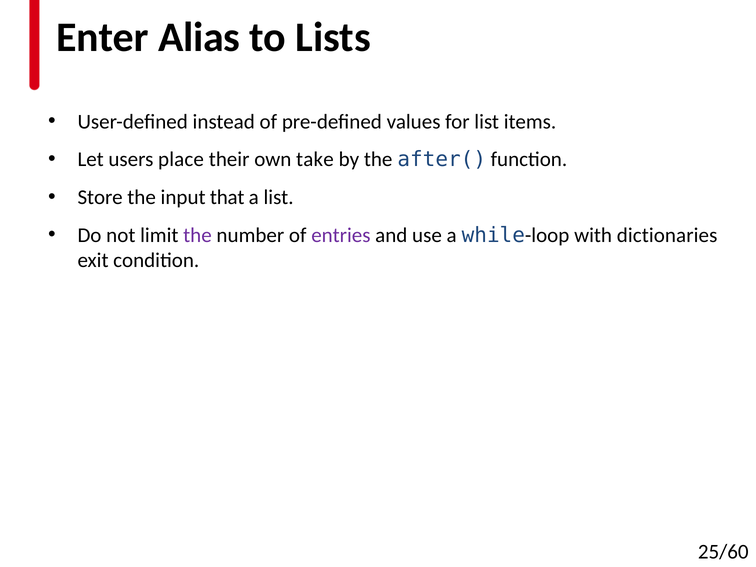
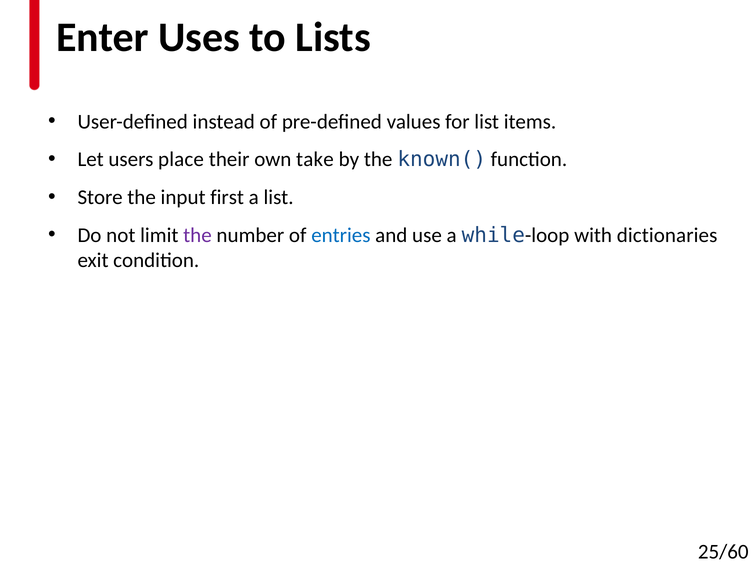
Alias: Alias -> Uses (199, 38)
after(: after( -> known( (442, 160)
that: that -> first (227, 197)
entries colour: purple -> blue (341, 235)
